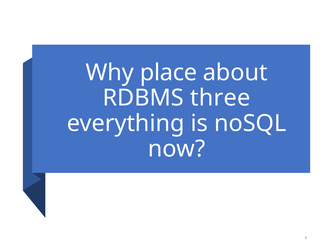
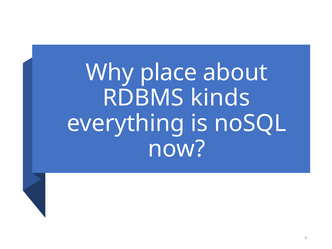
three: three -> kinds (220, 98)
